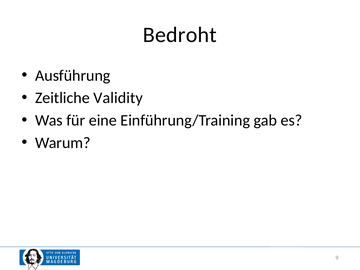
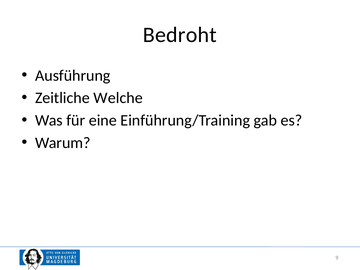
Validity: Validity -> Welche (118, 98)
